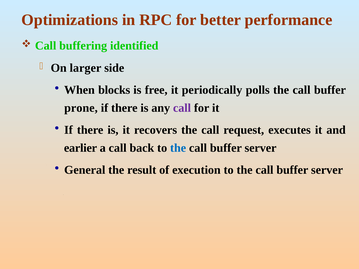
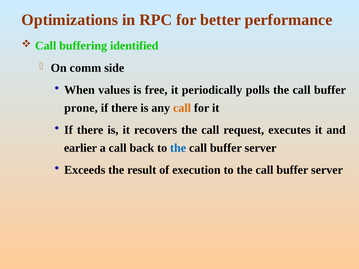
larger: larger -> comm (85, 68)
blocks: blocks -> values (114, 90)
call colour: purple -> orange (182, 108)
General: General -> Exceeds (85, 170)
